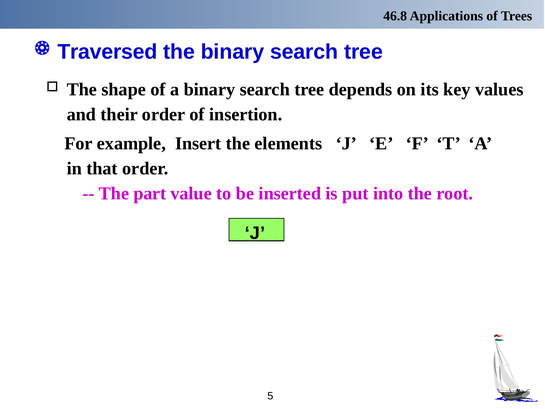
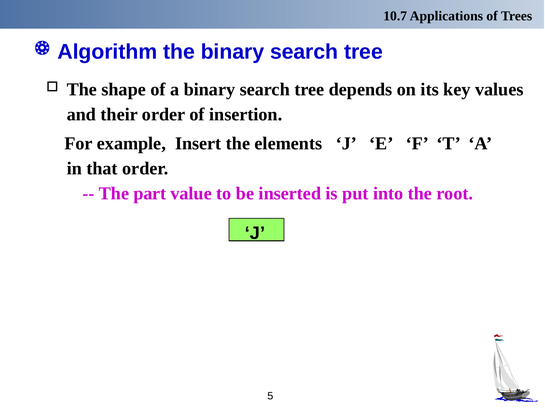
46.8: 46.8 -> 10.7 (395, 16)
Traversed: Traversed -> Algorithm (107, 52)
